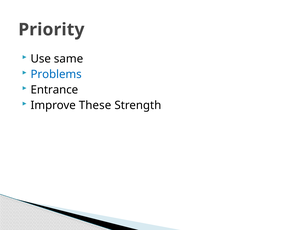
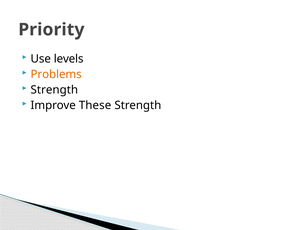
same: same -> levels (69, 59)
Problems colour: blue -> orange (56, 74)
Entrance: Entrance -> Strength (54, 90)
